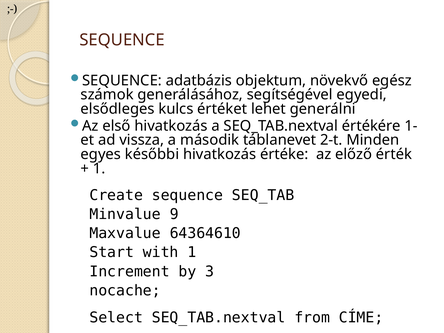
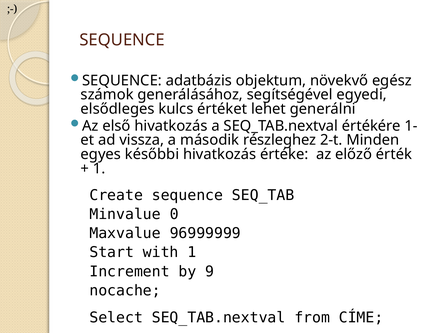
táblanevet: táblanevet -> részleghez (280, 140)
9: 9 -> 0 (174, 214)
64364610: 64364610 -> 96999999 (205, 233)
3: 3 -> 9 (210, 271)
